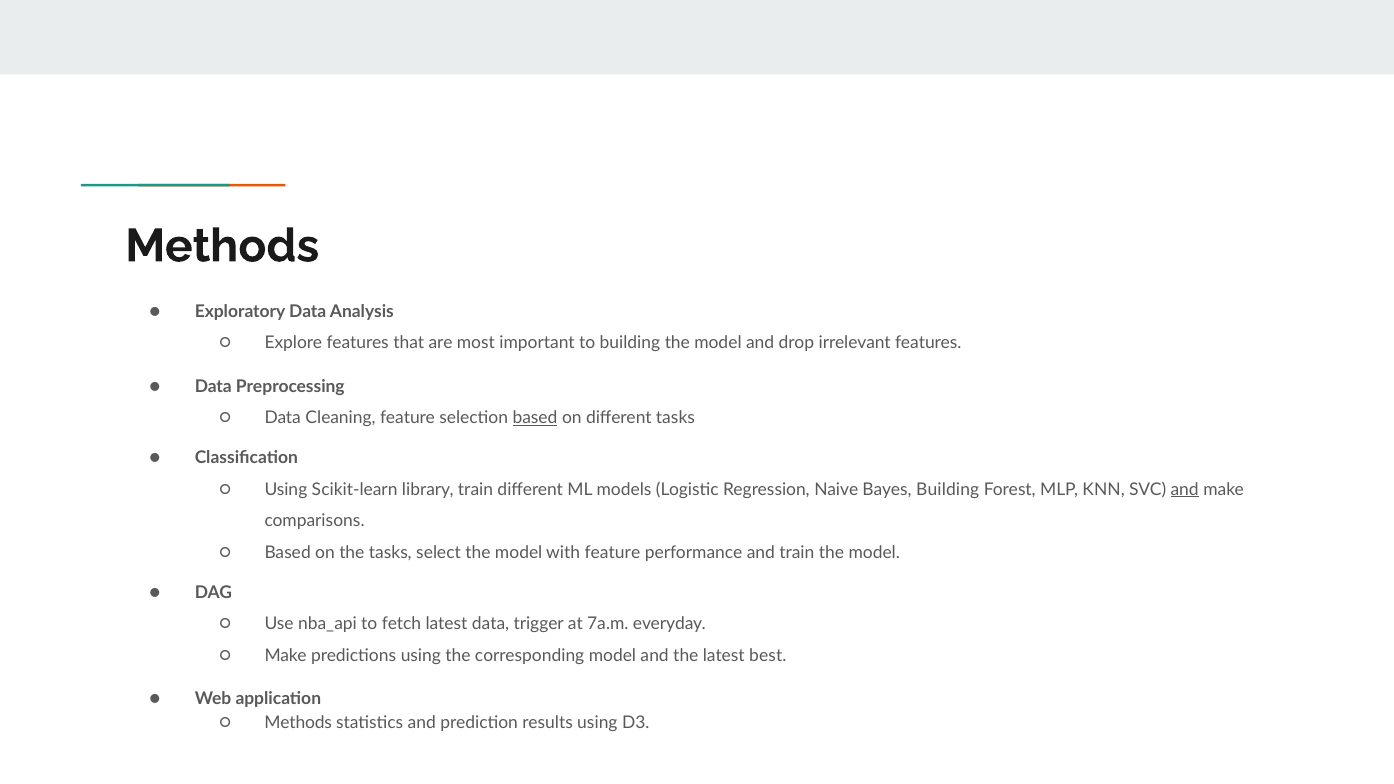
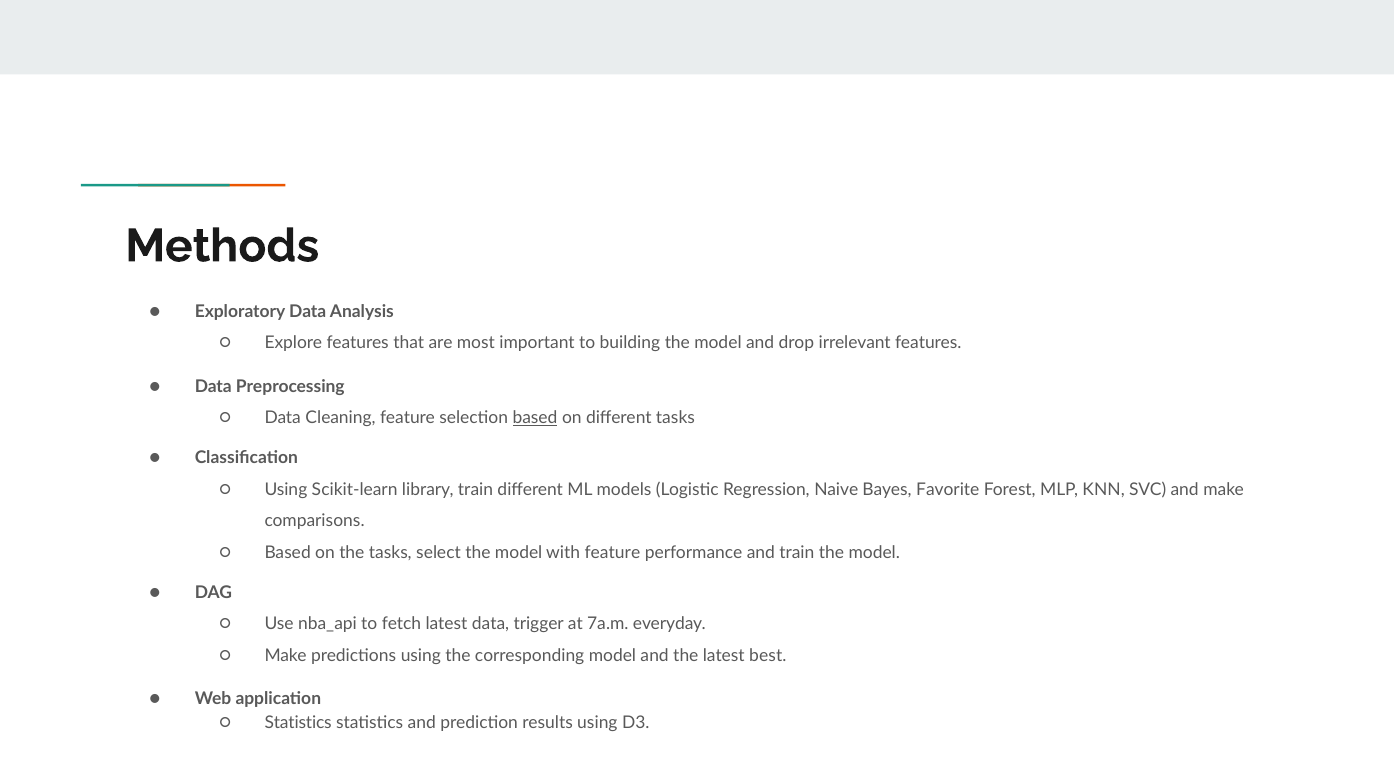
Bayes Building: Building -> Favorite (948, 490)
and underline: present -> none (1185, 490)
Methods: Methods -> Statistics (298, 723)
